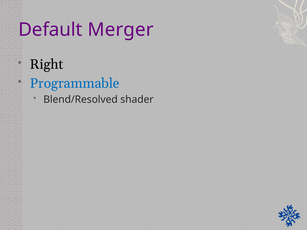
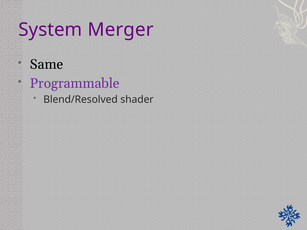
Default: Default -> System (50, 30)
Right: Right -> Same (47, 64)
Programmable colour: blue -> purple (75, 83)
